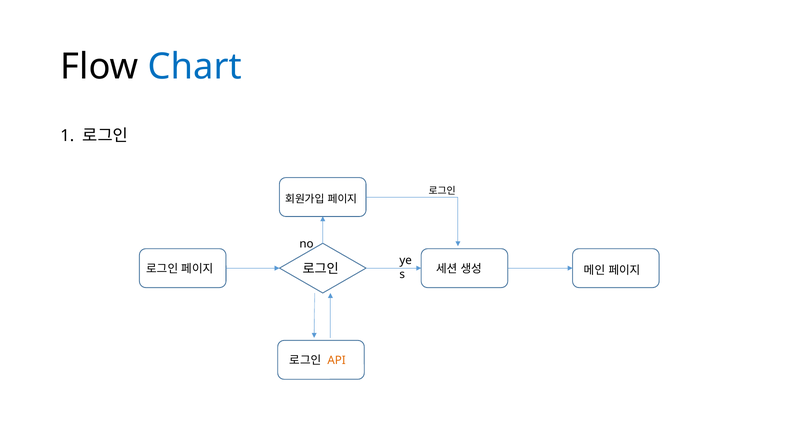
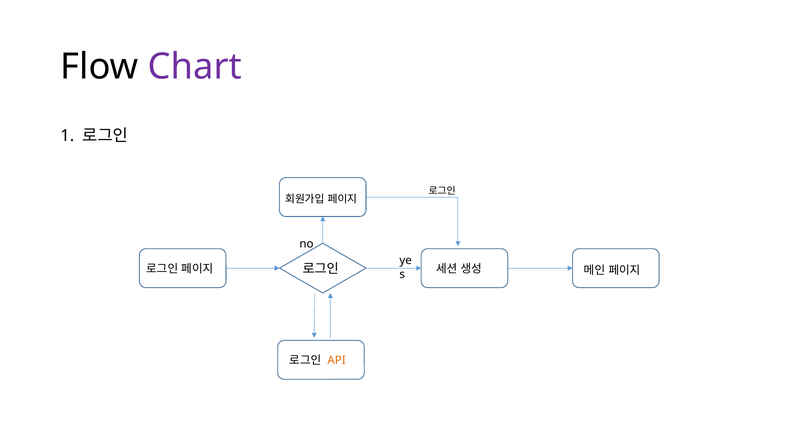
Chart colour: blue -> purple (195, 67)
